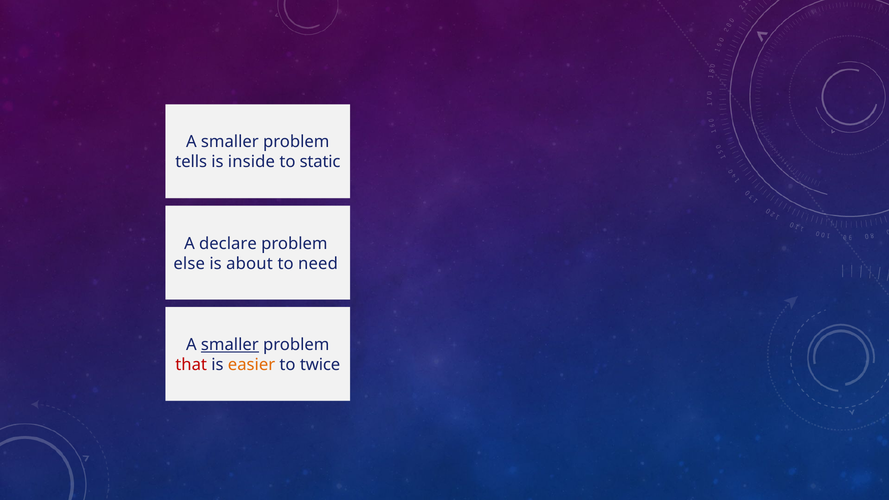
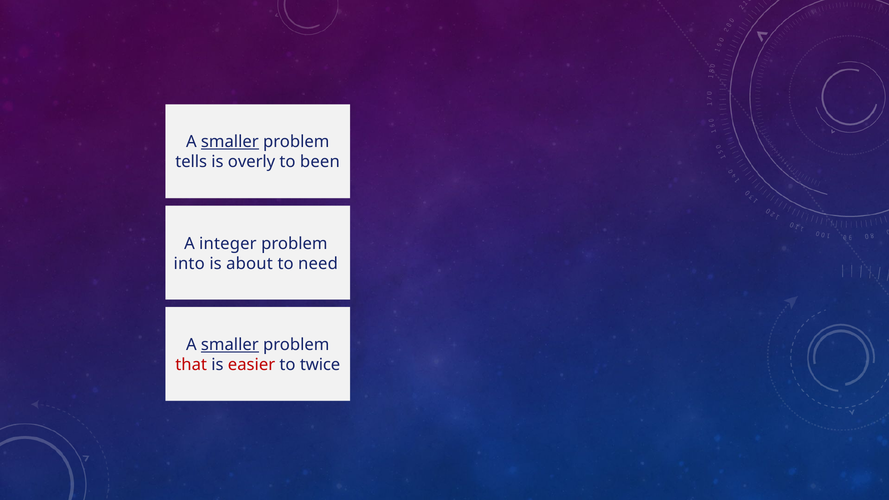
smaller underline: none -> present (230, 142)
inside: inside -> overly (252, 162)
static: static -> been (320, 162)
declare: declare -> integer (228, 244)
else: else -> into (189, 264)
easier colour: orange -> red (252, 365)
